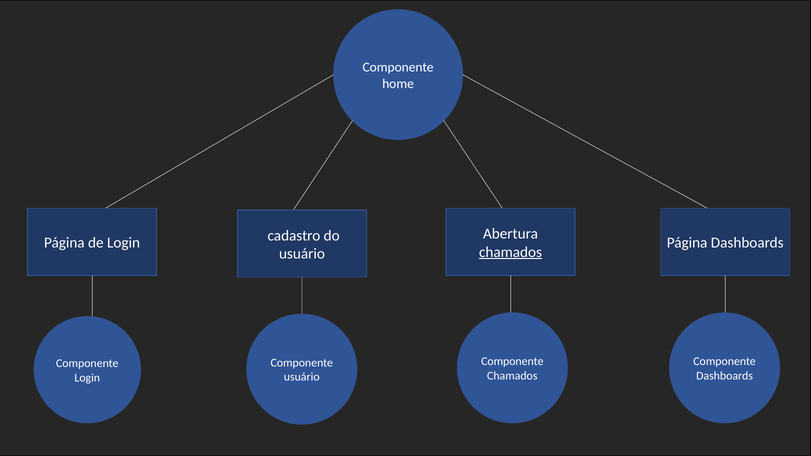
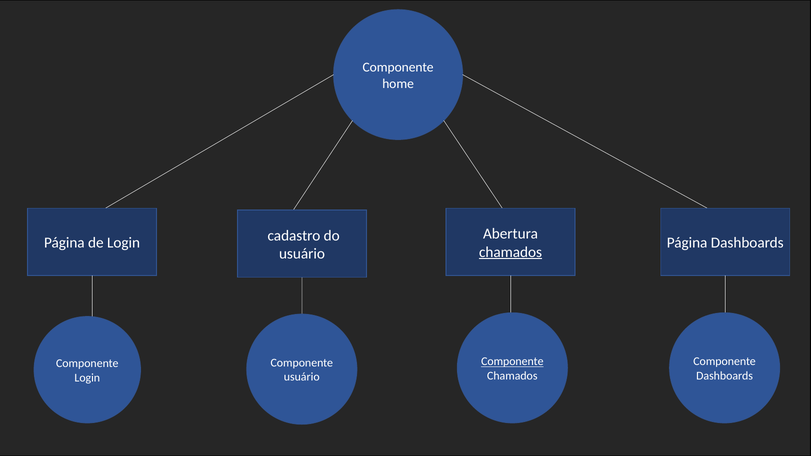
Componente underline: none -> present (512, 362)
